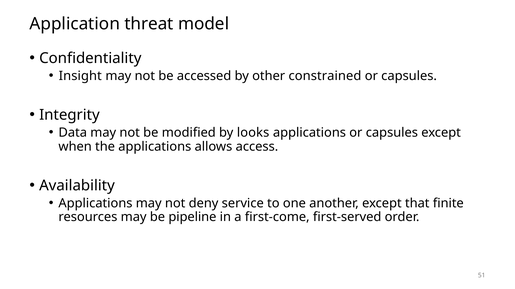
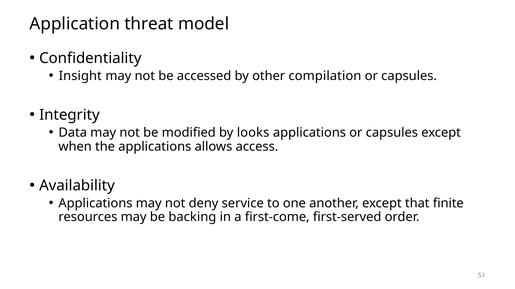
constrained: constrained -> compilation (325, 76)
pipeline: pipeline -> backing (192, 218)
